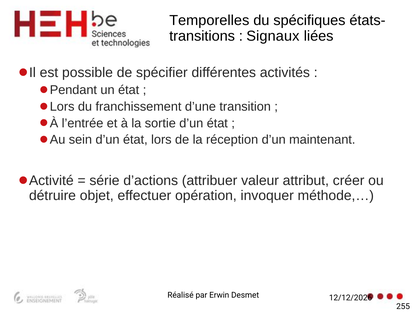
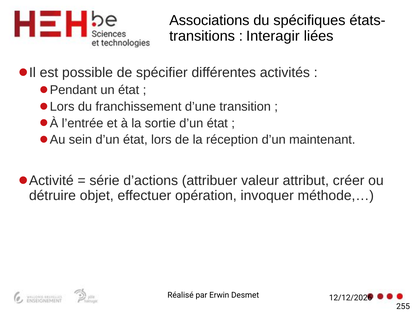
Temporelles: Temporelles -> Associations (209, 20)
Signaux: Signaux -> Interagir (273, 36)
